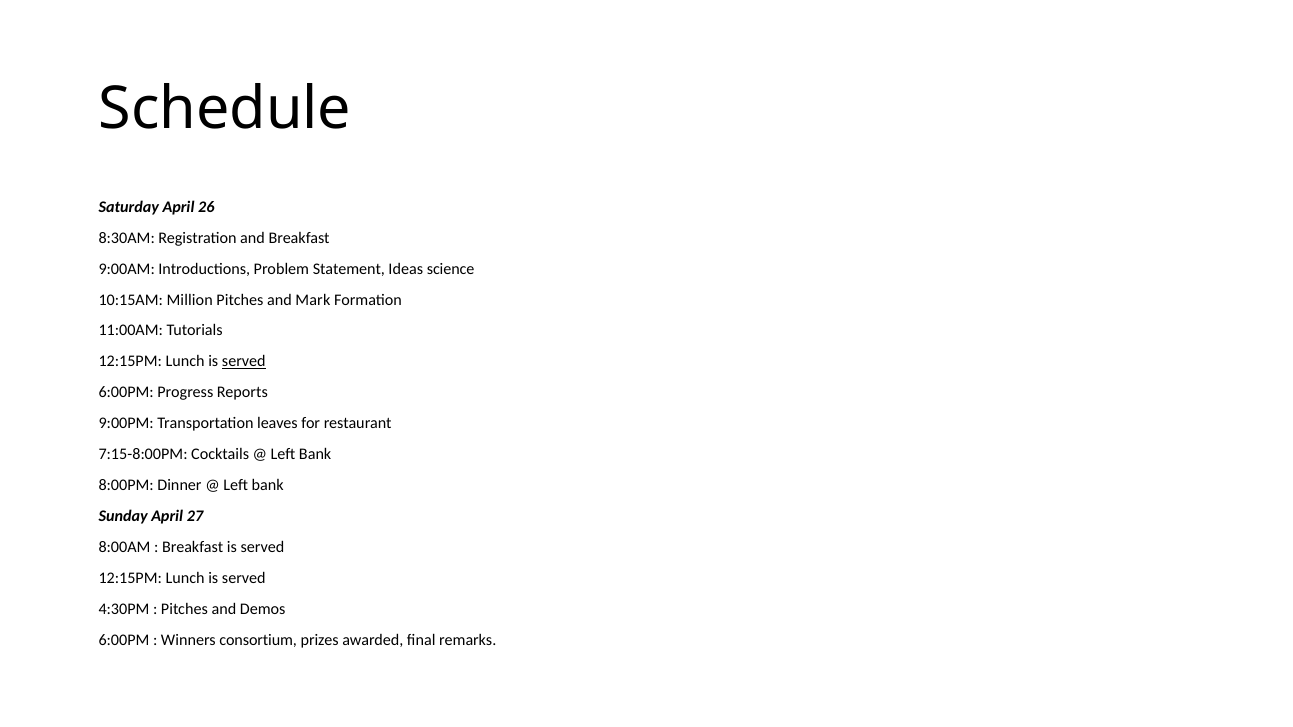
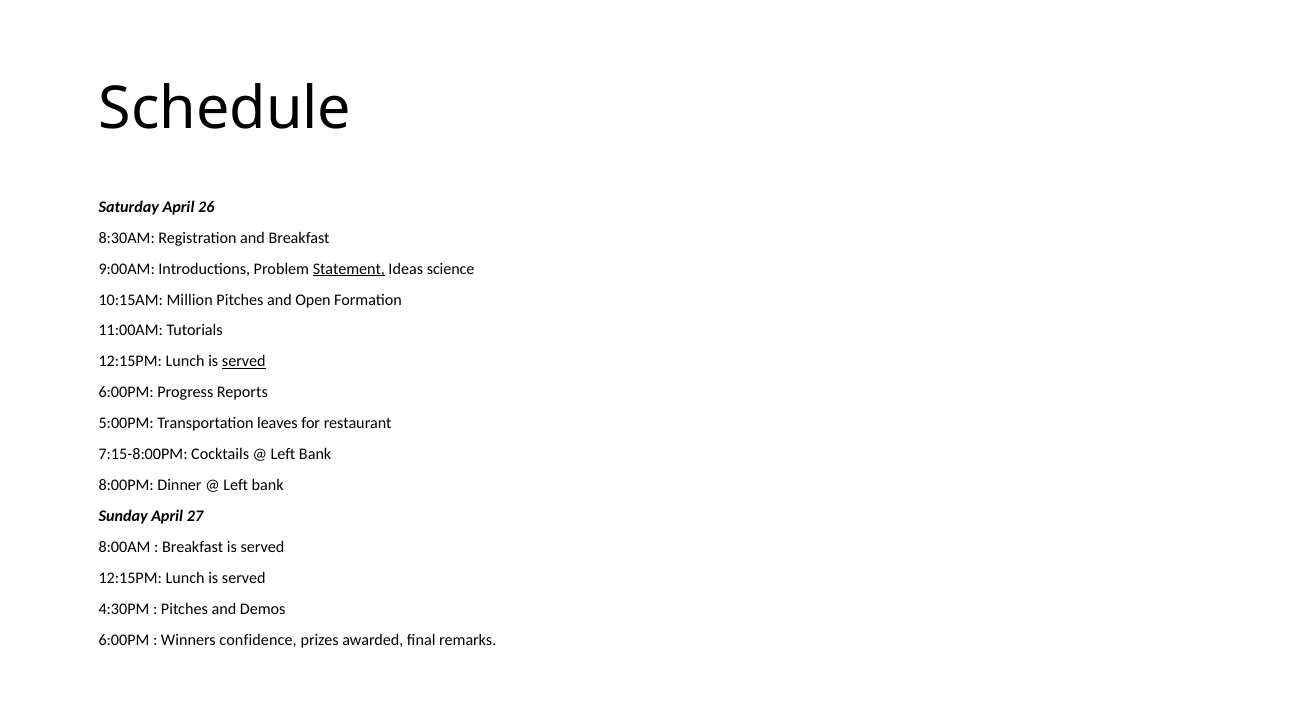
Statement underline: none -> present (349, 269)
Mark: Mark -> Open (313, 300)
9:00PM: 9:00PM -> 5:00PM (126, 424)
consortium: consortium -> confidence (258, 640)
